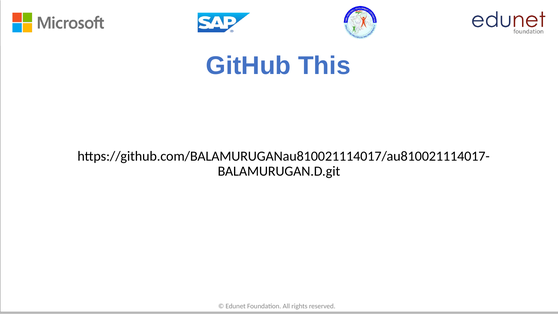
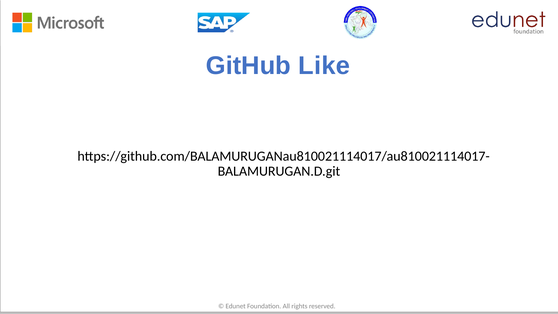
This: This -> Like (324, 66)
